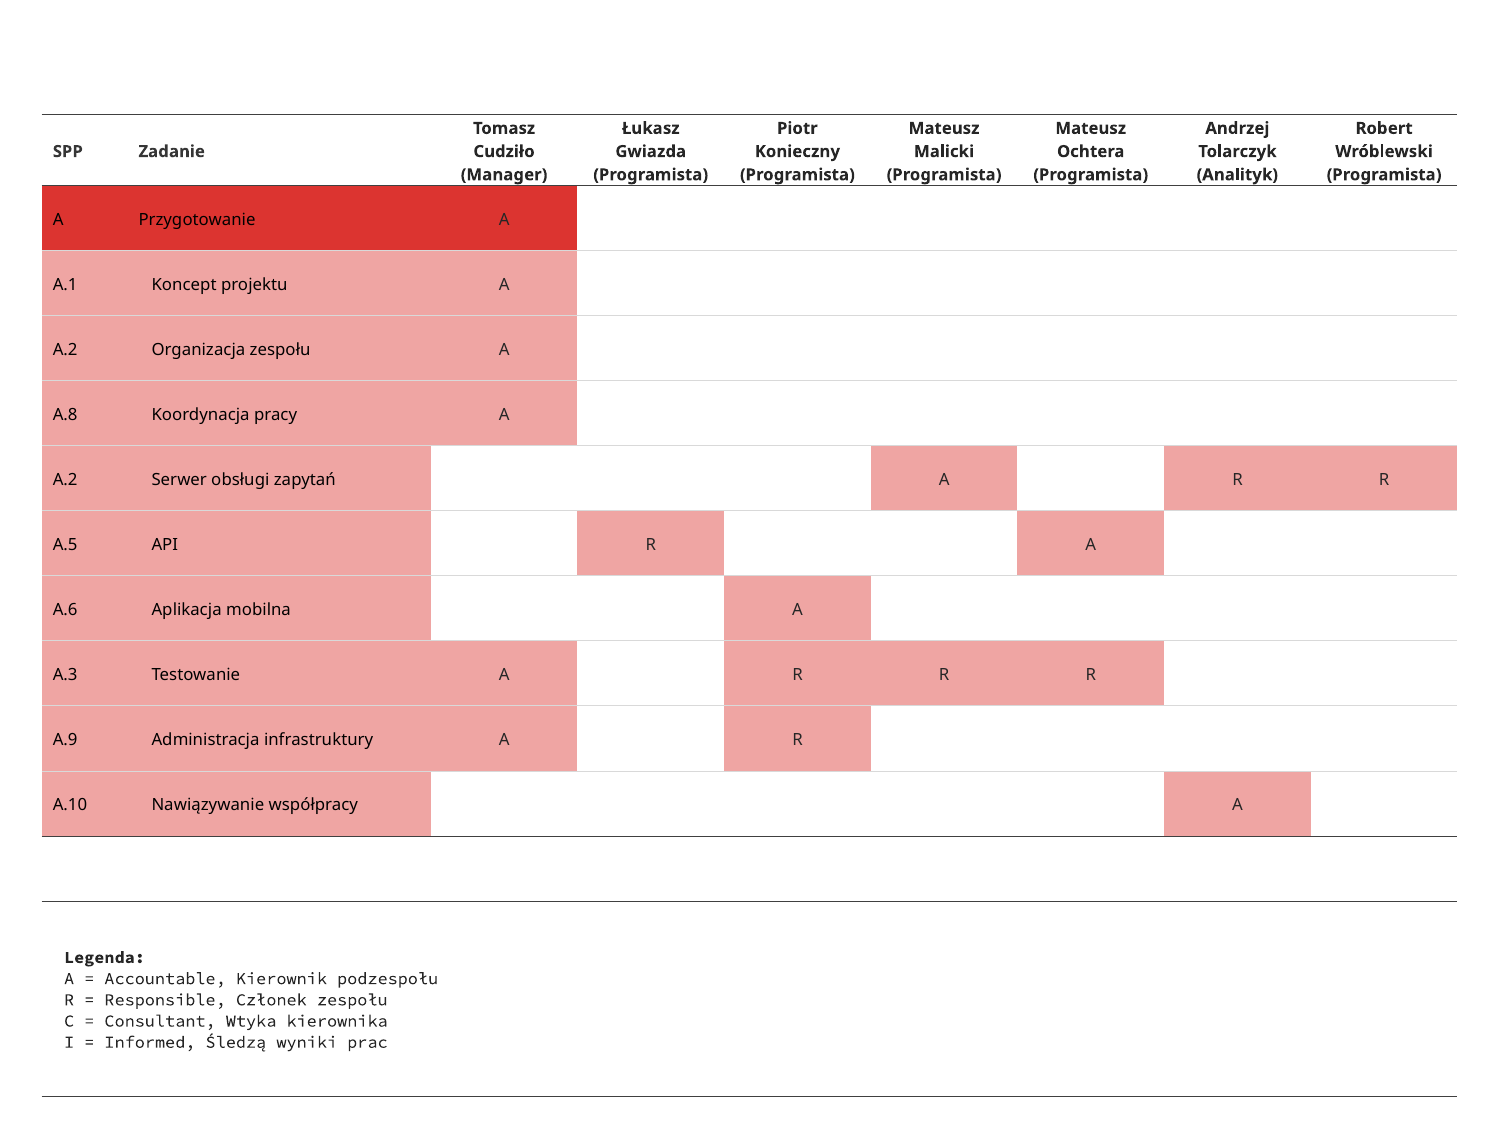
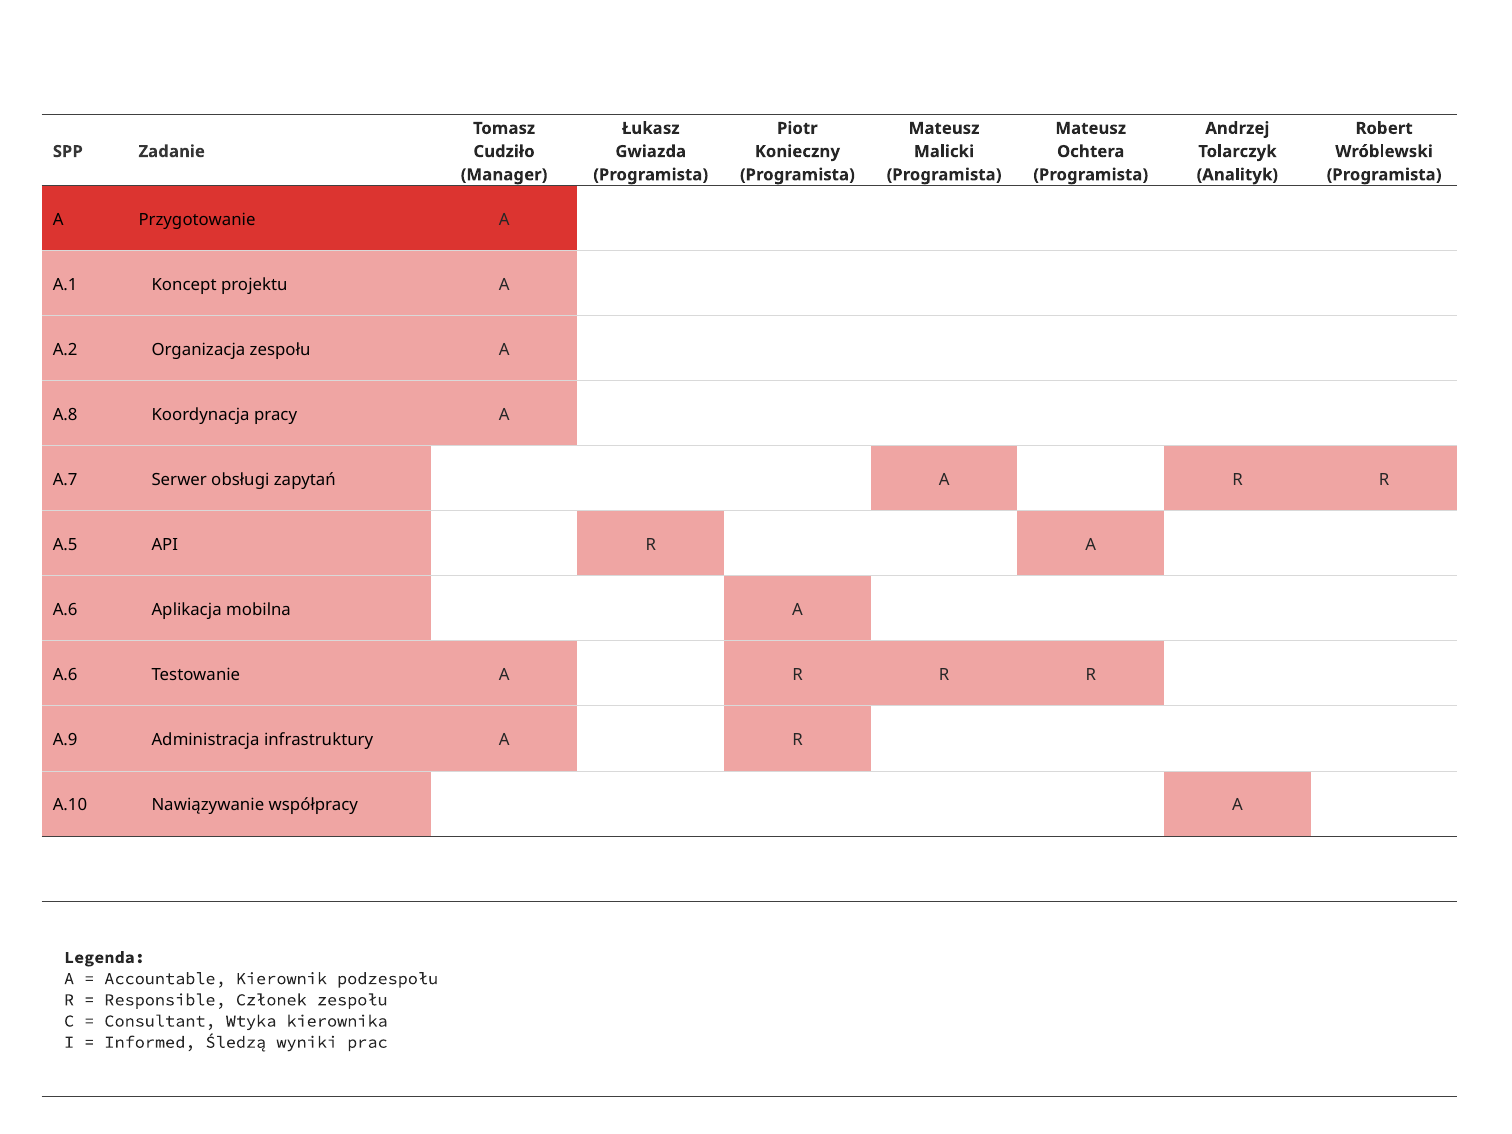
A.2: A.2 -> A.7 (65, 480)
A.3: A.3 -> A.6 (65, 675)
